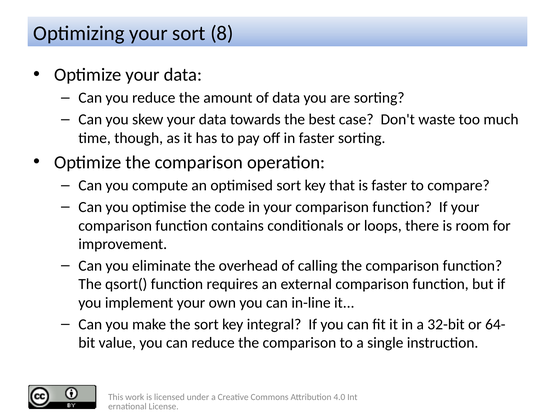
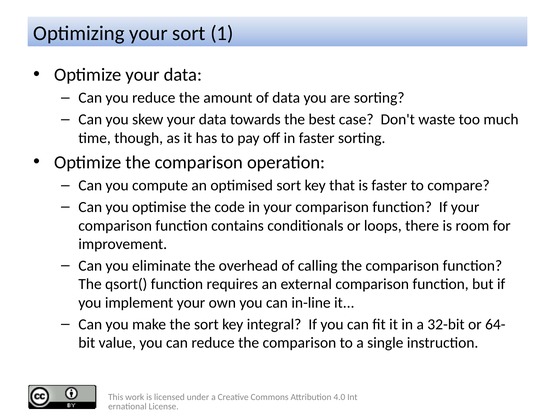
8: 8 -> 1 (222, 33)
